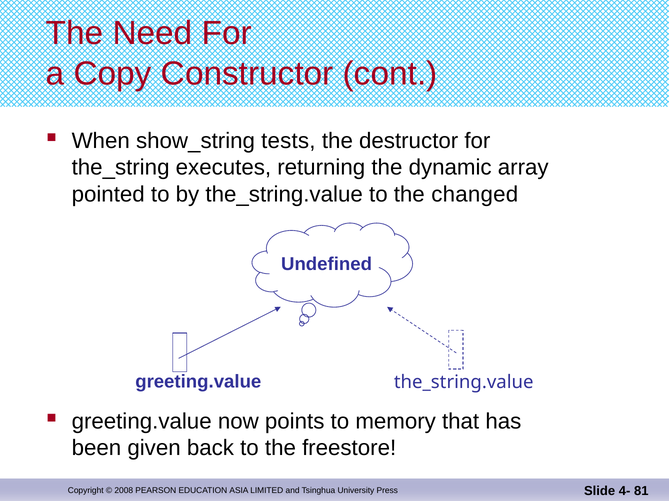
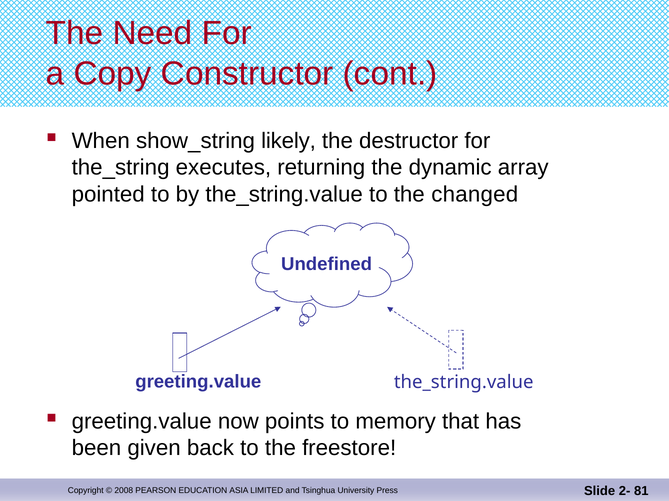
tests: tests -> likely (289, 141)
4-: 4- -> 2- (625, 491)
